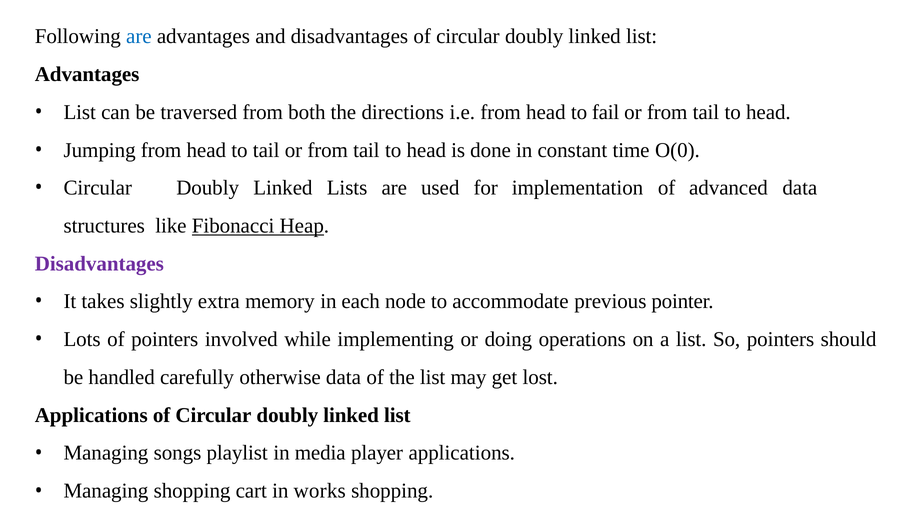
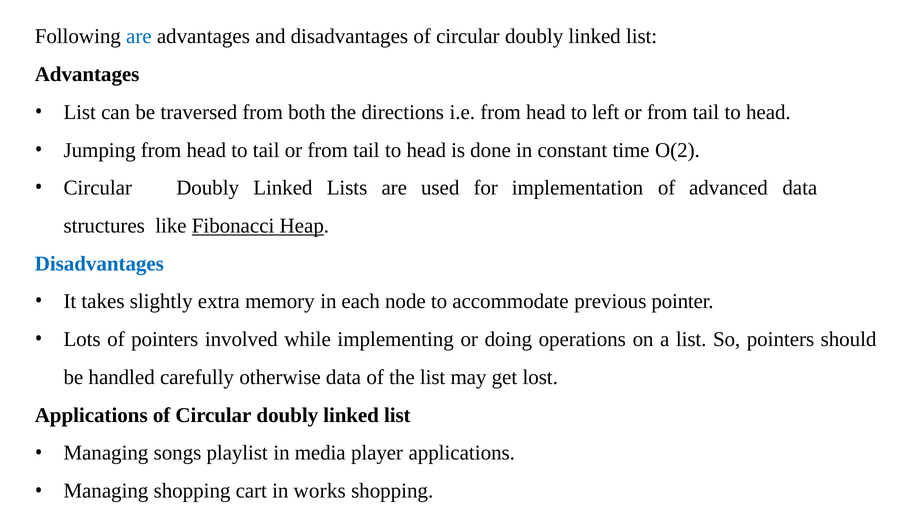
fail: fail -> left (606, 112)
O(0: O(0 -> O(2 (677, 150)
Disadvantages colour: purple -> blue (99, 263)
